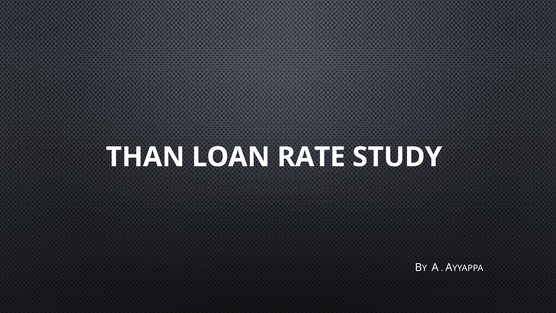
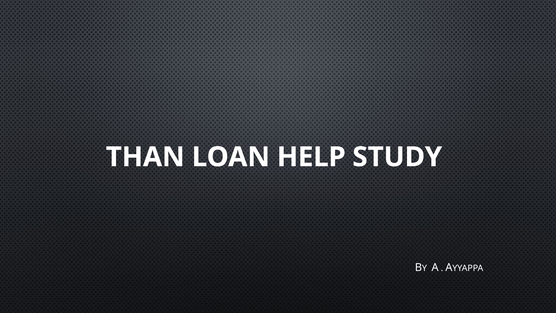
RATE: RATE -> HELP (311, 157)
